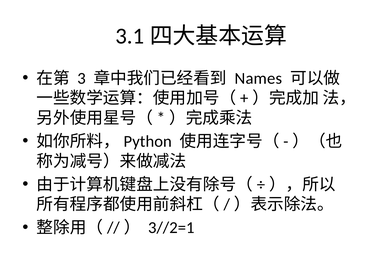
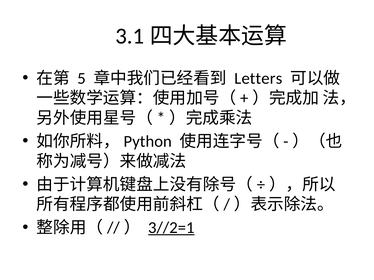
3: 3 -> 5 (82, 78)
Names: Names -> Letters (258, 78)
3//2=1 underline: none -> present (171, 228)
